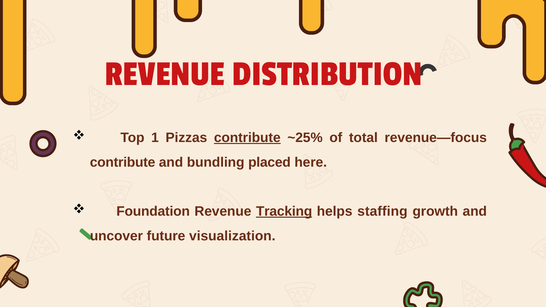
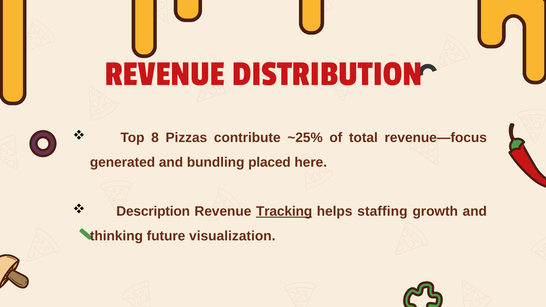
1: 1 -> 8 (155, 138)
contribute underline: present -> none (247, 138)
contribute: contribute -> generated (123, 162)
Foundation: Foundation -> Description (153, 211)
uncover: uncover -> thinking (116, 236)
